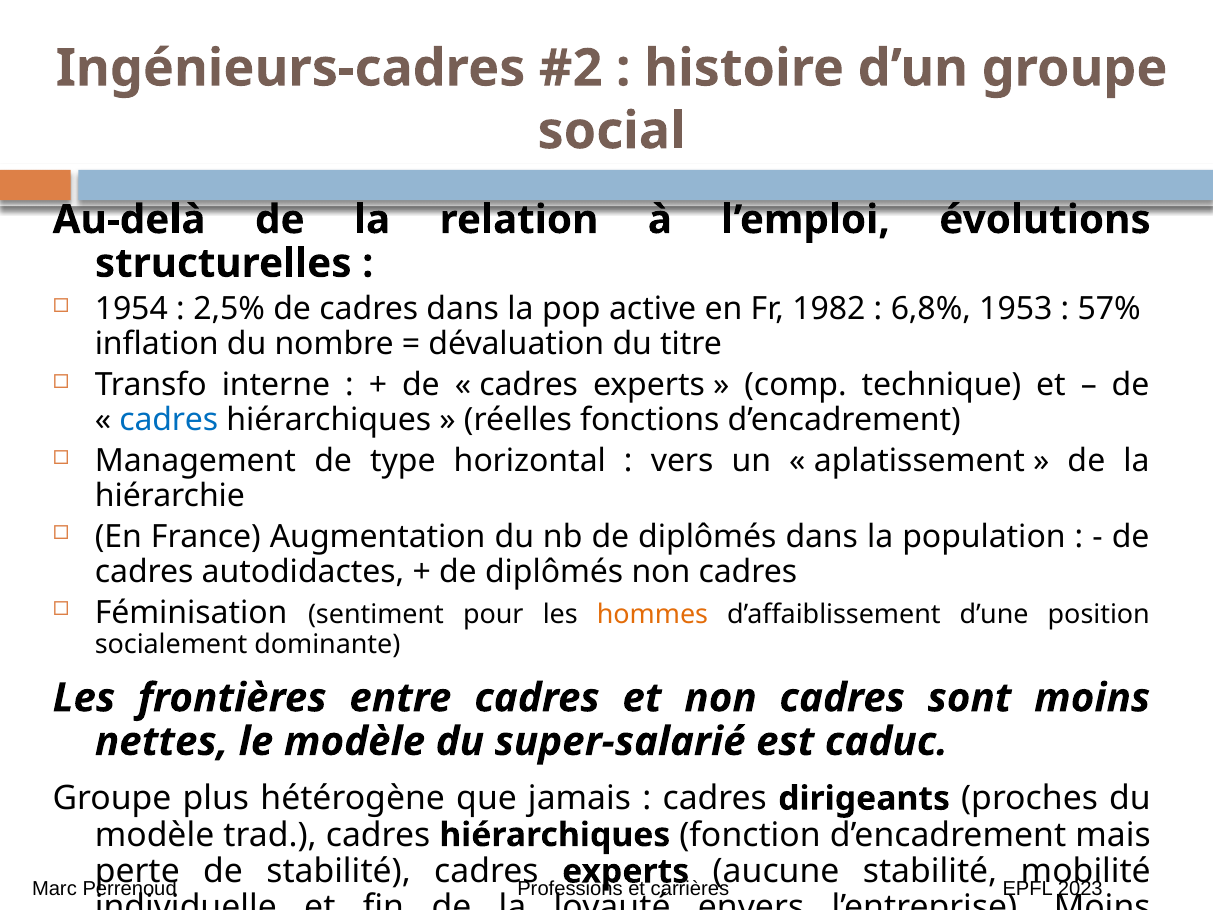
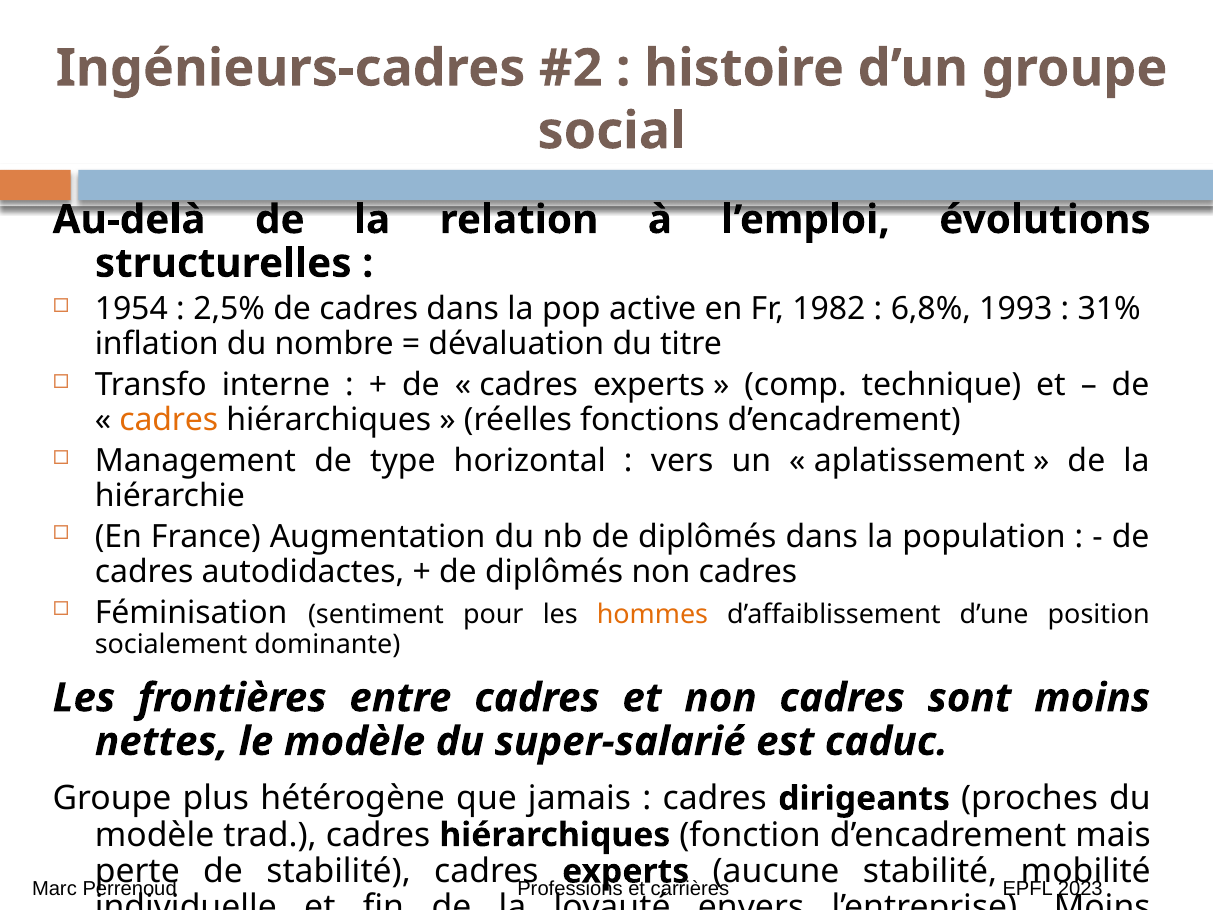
1953: 1953 -> 1993 (1016, 309)
57%: 57% -> 31% (1109, 309)
cadres colour: blue -> orange (169, 420)
